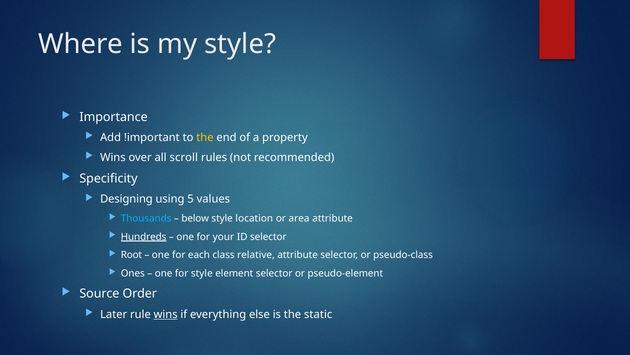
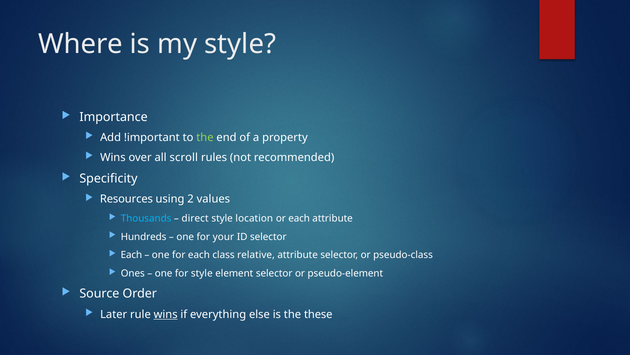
the colour: yellow -> light green (205, 137)
Designing: Designing -> Resources (126, 199)
5: 5 -> 2 (191, 199)
below: below -> direct (195, 218)
or area: area -> each (299, 218)
Hundreds underline: present -> none (144, 236)
Root: Root -> Each (131, 255)
static: static -> these (318, 314)
